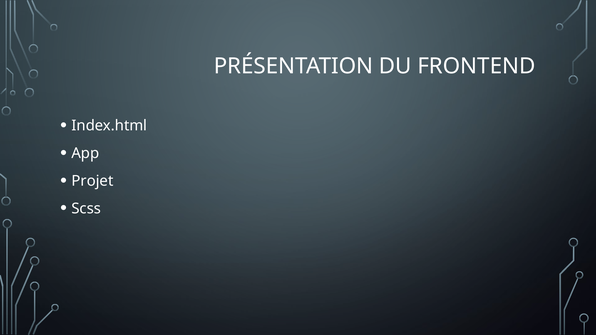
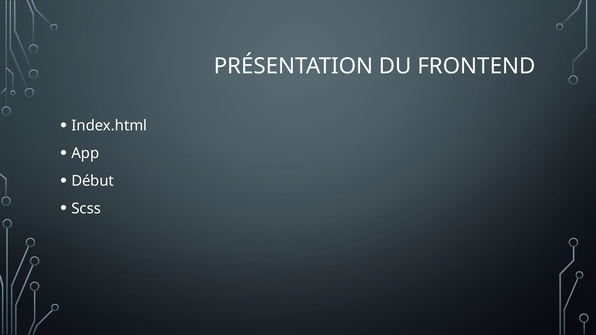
Projet: Projet -> Début (93, 181)
